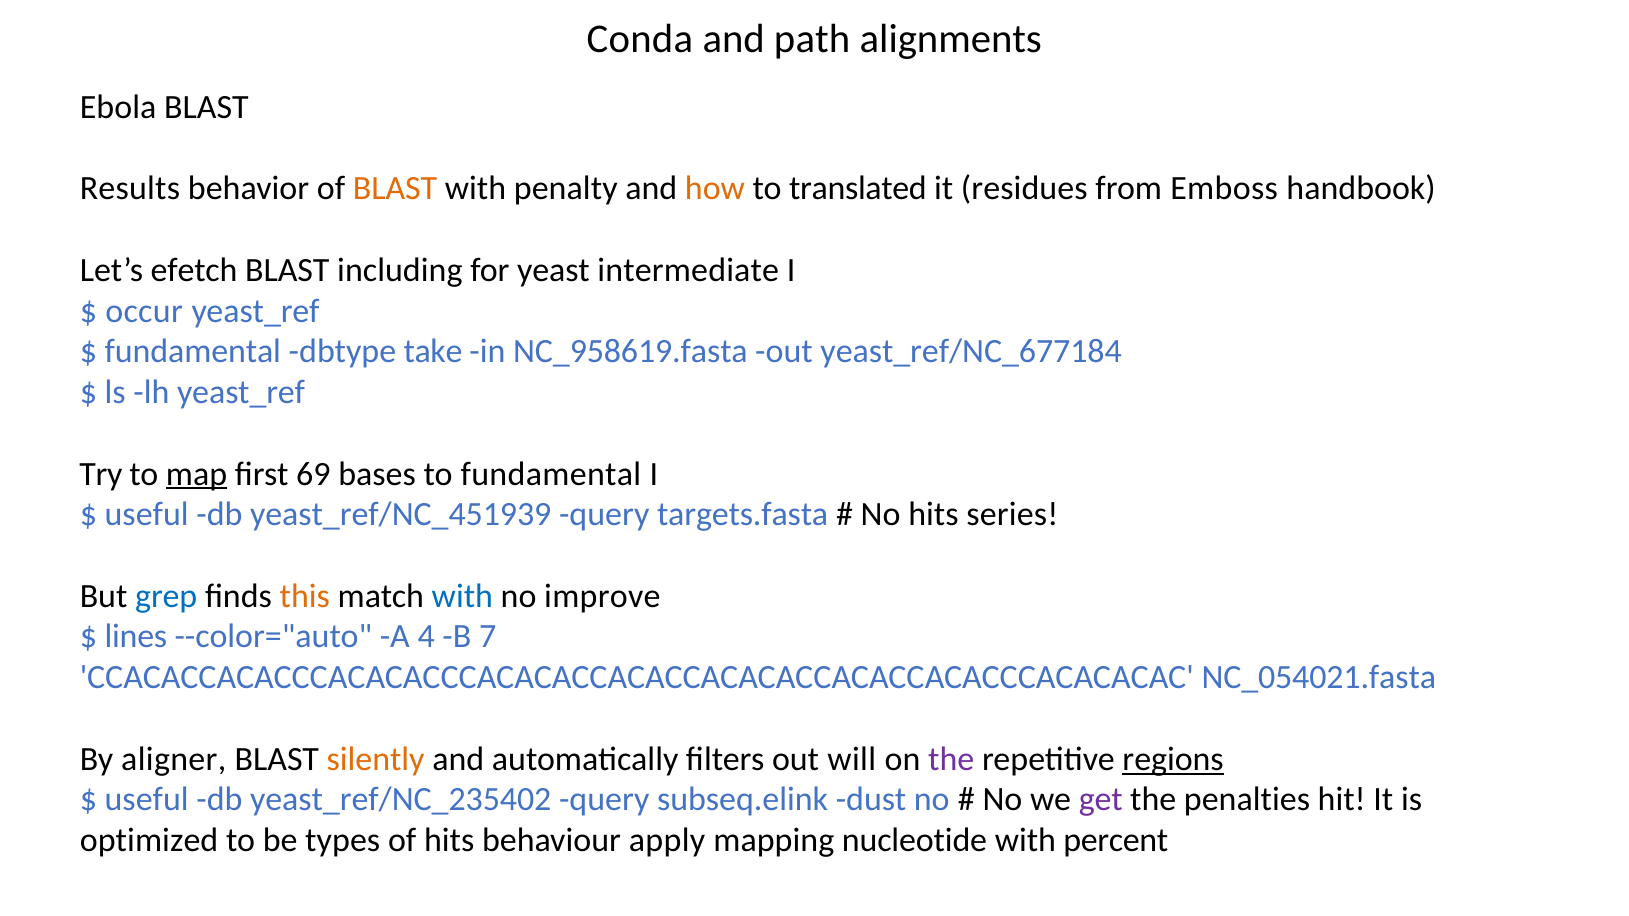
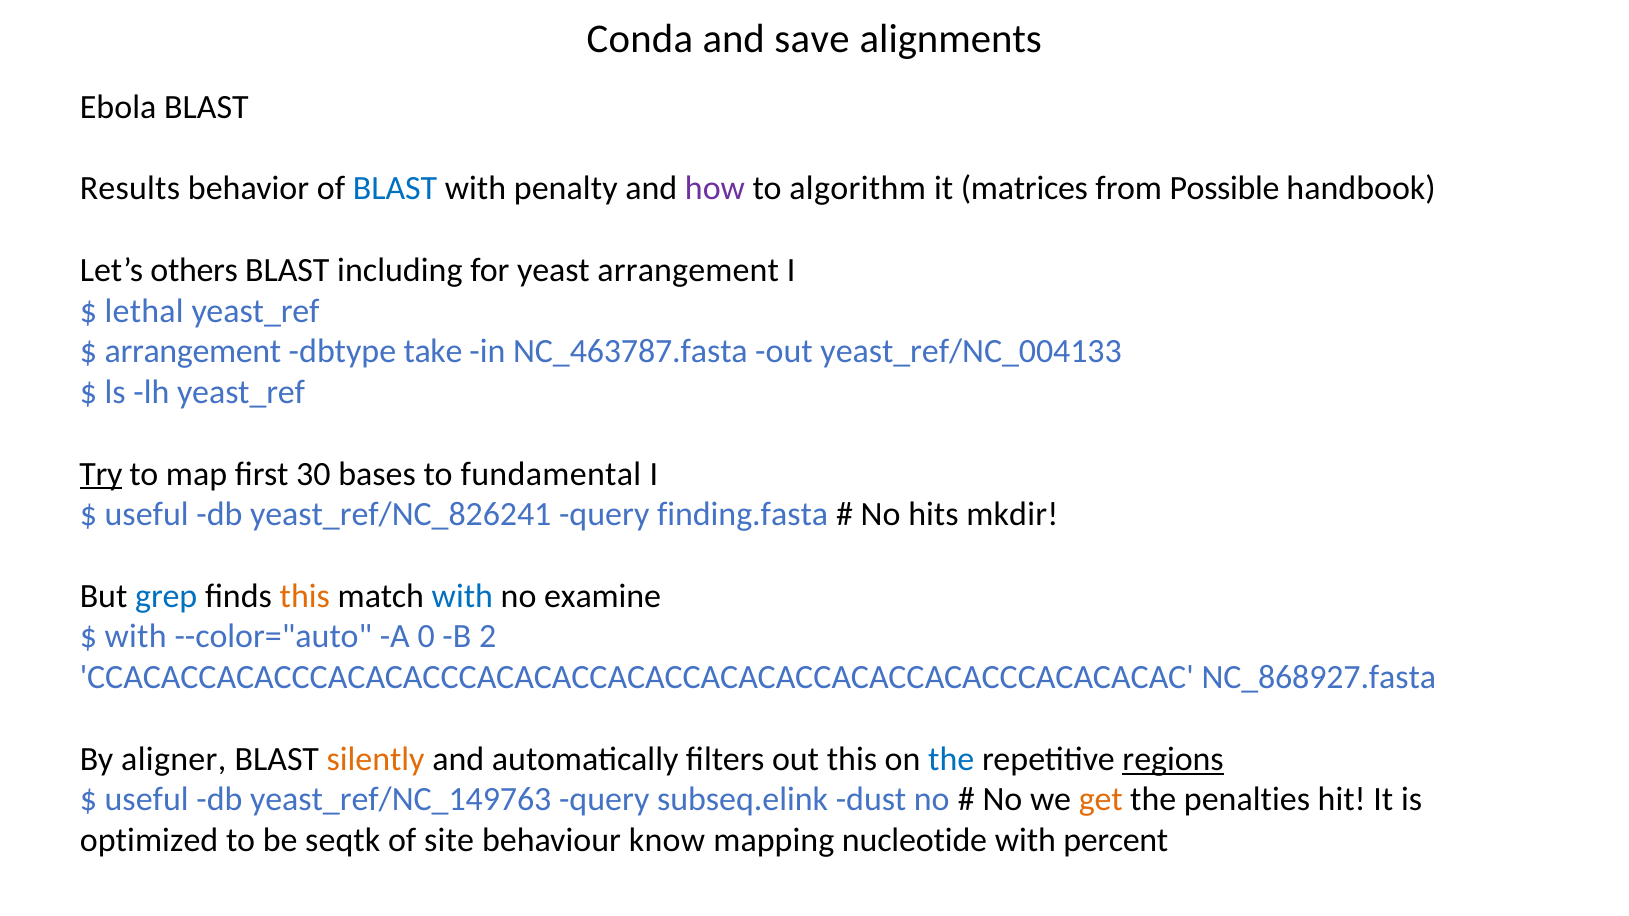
path: path -> save (812, 39)
BLAST colour: orange -> blue (395, 189)
how colour: orange -> purple (715, 189)
translated: translated -> algorithm (858, 189)
residues: residues -> matrices (1024, 189)
Emboss: Emboss -> Possible (1224, 189)
efetch: efetch -> others (194, 270)
yeast intermediate: intermediate -> arrangement (688, 270)
occur: occur -> lethal (144, 311)
fundamental: fundamental -> arrangement (193, 352)
NC_958619.fasta: NC_958619.fasta -> NC_463787.fasta (630, 352)
yeast_ref/NC_677184: yeast_ref/NC_677184 -> yeast_ref/NC_004133 (971, 352)
Try underline: none -> present (101, 474)
map underline: present -> none (197, 474)
69: 69 -> 30 (313, 474)
yeast_ref/NC_451939: yeast_ref/NC_451939 -> yeast_ref/NC_826241 (401, 515)
targets.fasta: targets.fasta -> finding.fasta (743, 515)
series: series -> mkdir (1012, 515)
improve: improve -> examine (603, 596)
lines: lines -> with (136, 637)
4: 4 -> 0 (426, 637)
7: 7 -> 2 (488, 637)
NC_054021.fasta: NC_054021.fasta -> NC_868927.fasta (1319, 678)
out will: will -> this (852, 759)
the colour: purple -> blue (951, 759)
yeast_ref/NC_235402: yeast_ref/NC_235402 -> yeast_ref/NC_149763 (401, 800)
get colour: purple -> orange (1101, 800)
types: types -> seqtk (343, 841)
of hits: hits -> site (449, 841)
apply: apply -> know (667, 841)
